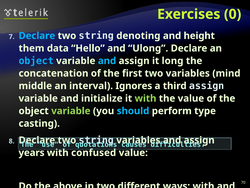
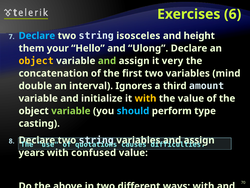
0: 0 -> 6 (233, 14)
denoting: denoting -> isosceles (138, 36)
data: data -> your (58, 48)
object colour: light blue -> yellow (36, 61)
and colour: light blue -> light green (107, 61)
long: long -> very (173, 61)
middle: middle -> double (35, 86)
third assign: assign -> amount (207, 86)
with colour: light green -> yellow (146, 98)
